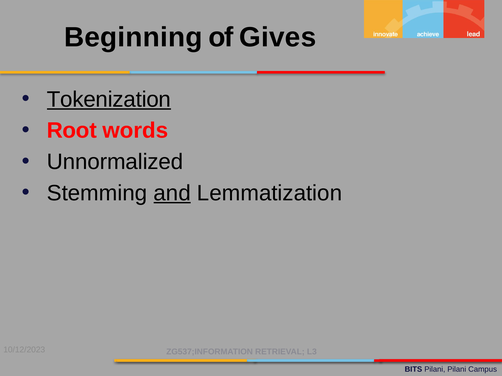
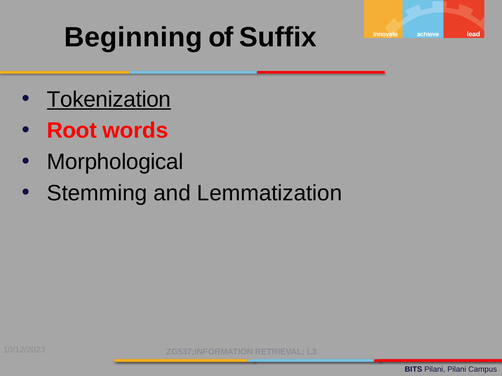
Gives: Gives -> Suffix (278, 37)
Unnormalized: Unnormalized -> Morphological (115, 162)
and underline: present -> none (172, 193)
